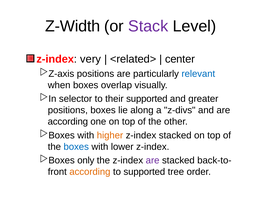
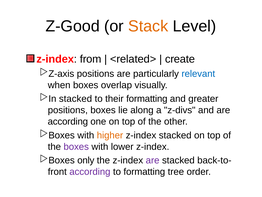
Z-Width: Z-Width -> Z-Good (73, 26)
Stack colour: purple -> orange (148, 26)
very: very -> from (91, 59)
center: center -> create (180, 59)
selector: selector -> stacked (75, 99)
their supported: supported -> formatting (147, 99)
boxes colour: blue -> purple (76, 146)
according colour: orange -> purple (90, 171)
to supported: supported -> formatting (144, 171)
